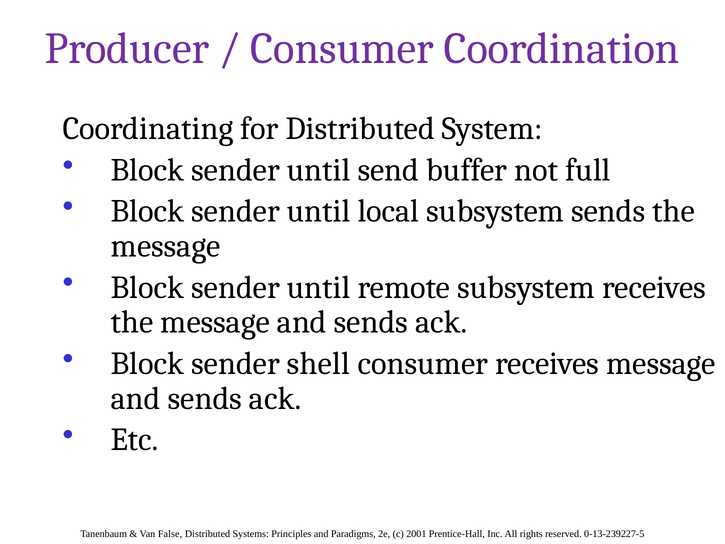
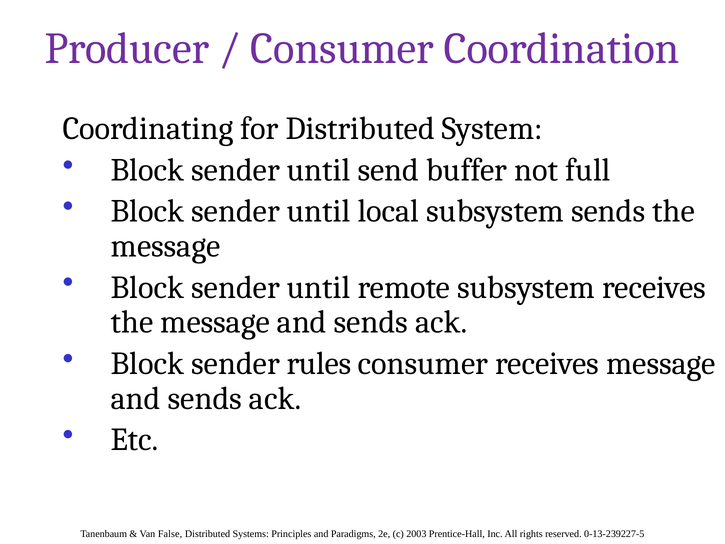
shell: shell -> rules (319, 363)
2001: 2001 -> 2003 (416, 533)
